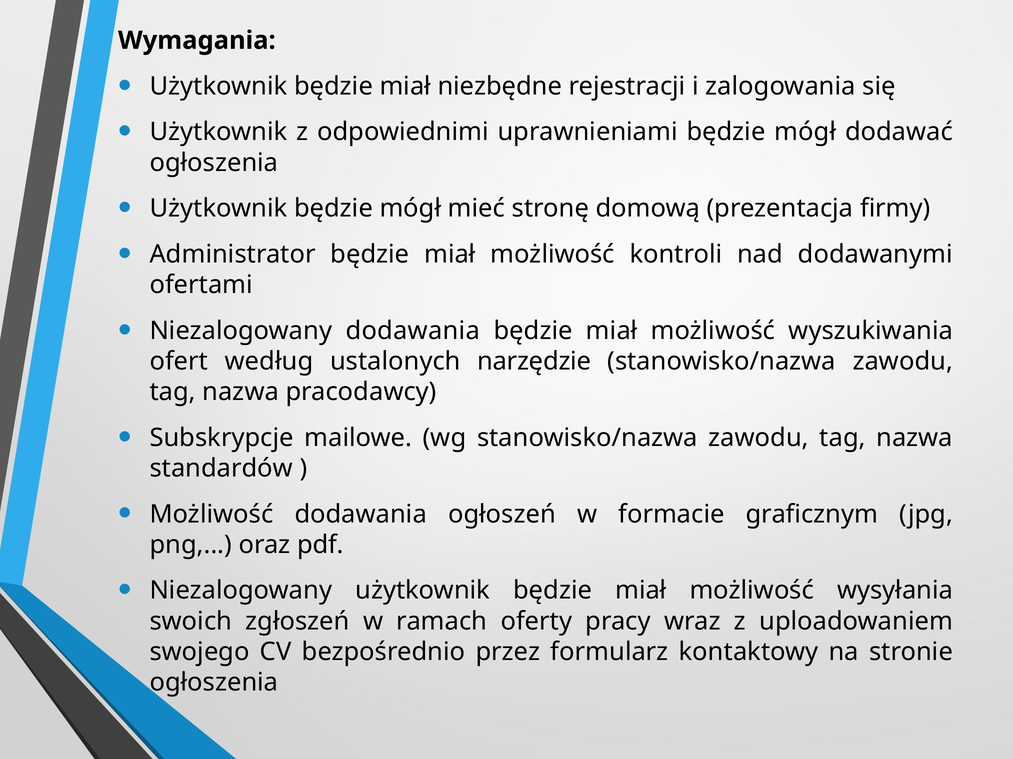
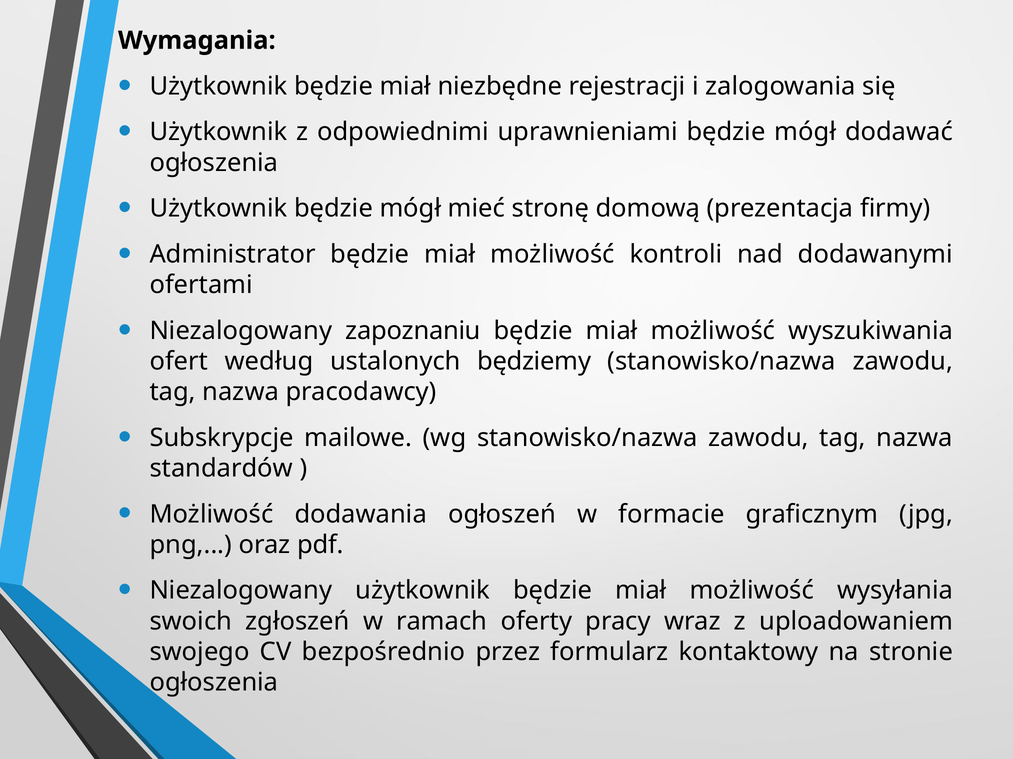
Niezalogowany dodawania: dodawania -> zapoznaniu (413, 331)
narzędzie: narzędzie -> będziemy (534, 362)
